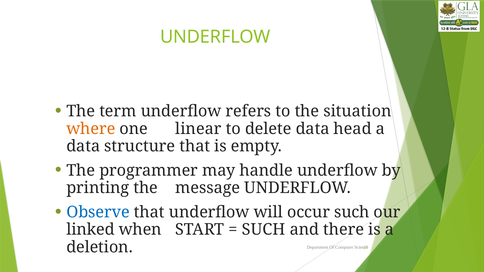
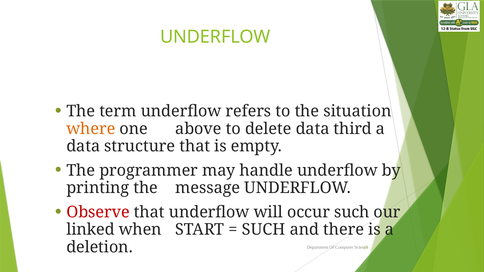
linear: linear -> above (198, 129)
head: head -> third (353, 129)
Observe colour: blue -> red (98, 212)
